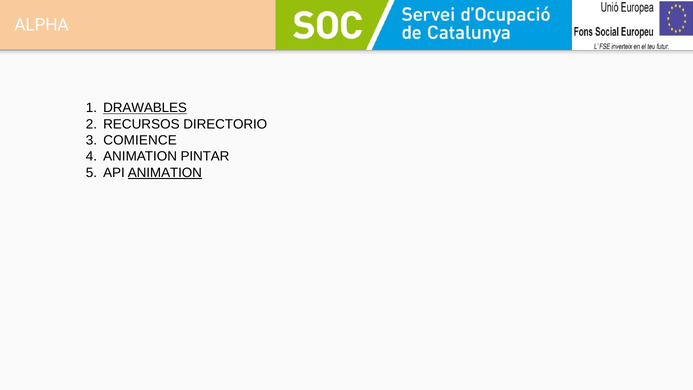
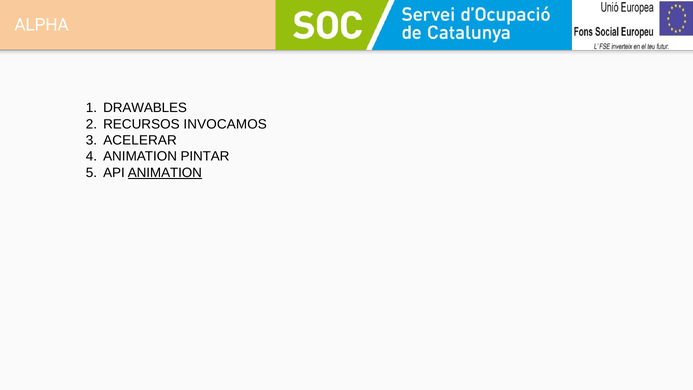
DRAWABLES underline: present -> none (145, 108)
DIRECTORIO: DIRECTORIO -> INVOCAMOS (225, 124)
COMIENCE: COMIENCE -> ACELERAR (140, 140)
